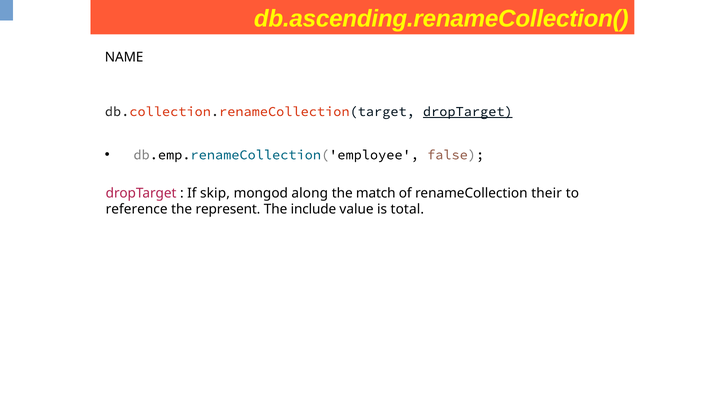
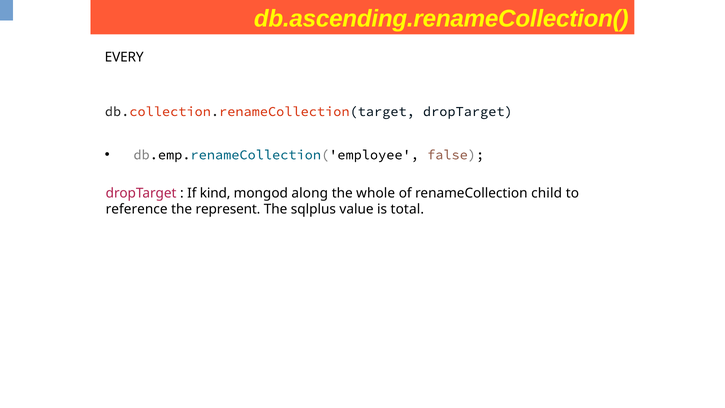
NAME: NAME -> EVERY (124, 57)
dropTarget underline: present -> none (468, 111)
skip: skip -> kind (215, 193)
match: match -> whole (376, 193)
their: their -> child (547, 193)
include: include -> sqlplus (313, 209)
